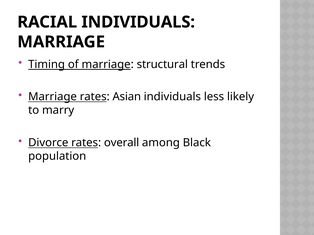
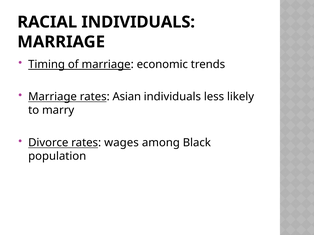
structural: structural -> economic (162, 64)
overall: overall -> wages (121, 143)
